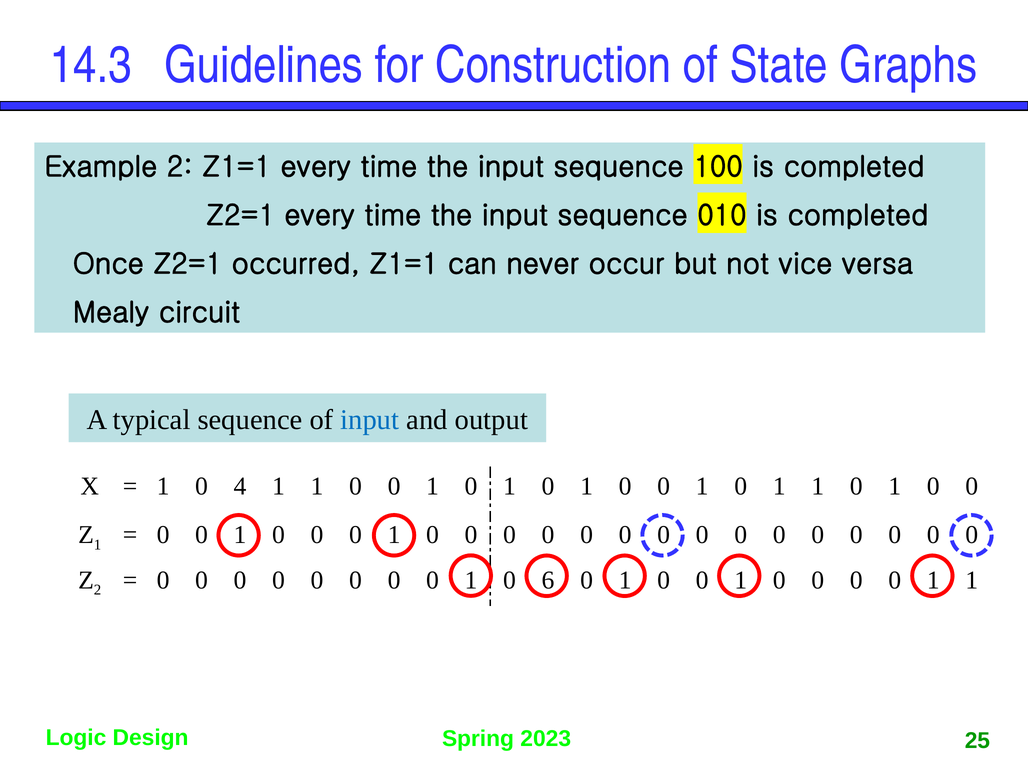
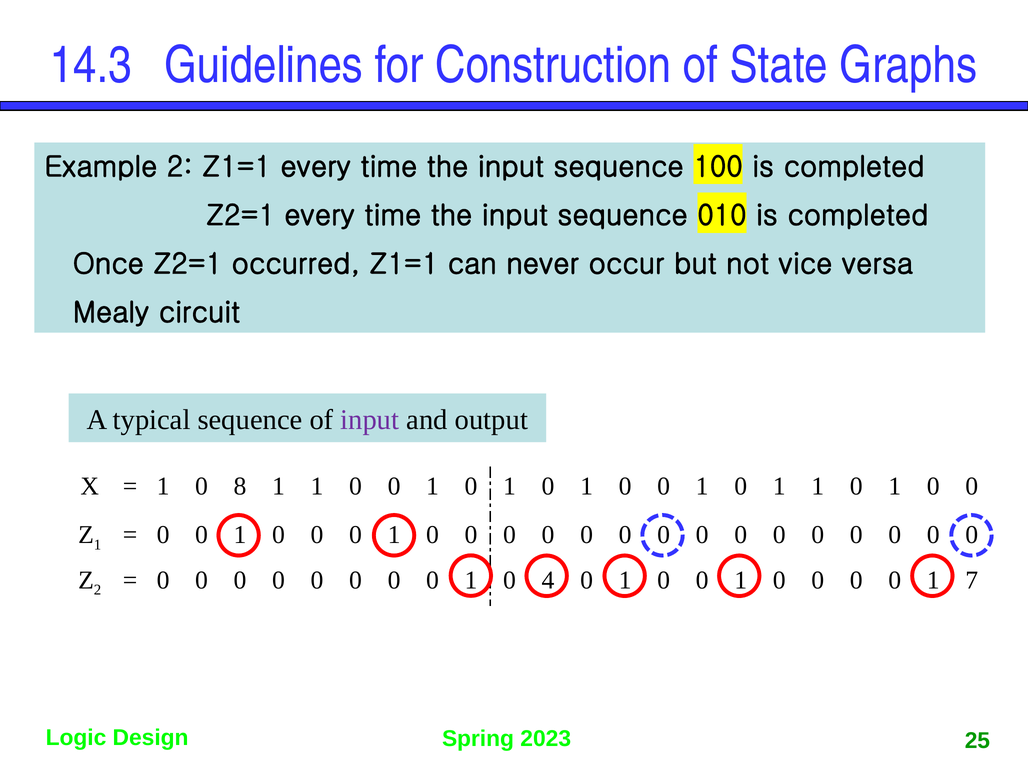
input colour: blue -> purple (370, 420)
4: 4 -> 8 (240, 486)
6: 6 -> 4 (548, 580)
0 0 1 1: 1 -> 7 (972, 580)
